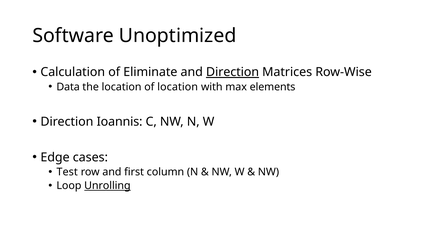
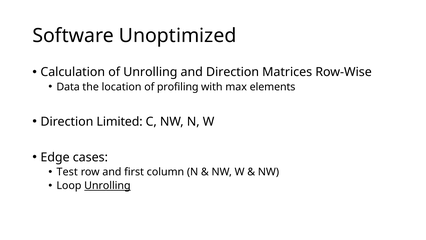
of Eliminate: Eliminate -> Unrolling (150, 72)
Direction underline: present -> none (233, 72)
of location: location -> profiling (178, 87)
Ioannis: Ioannis -> Limited (120, 121)
